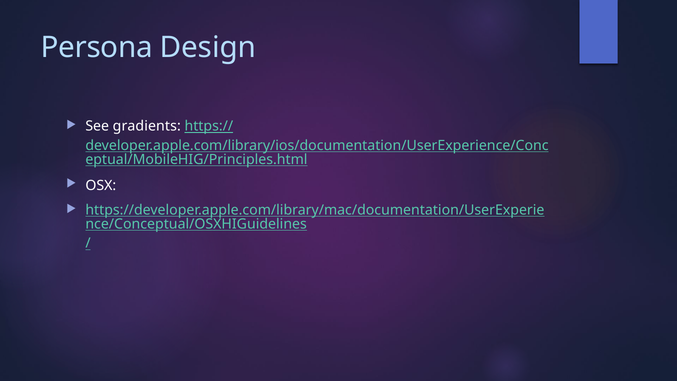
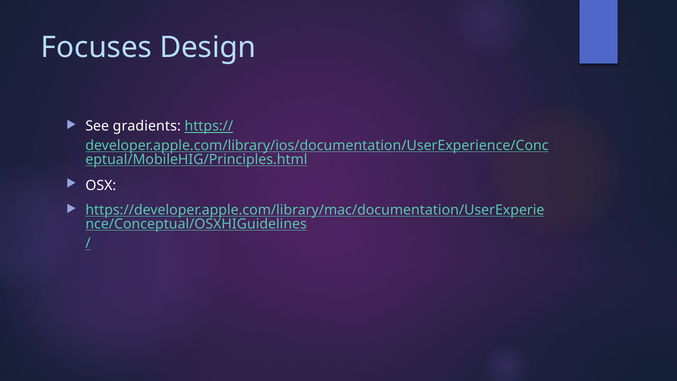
Persona: Persona -> Focuses (96, 48)
